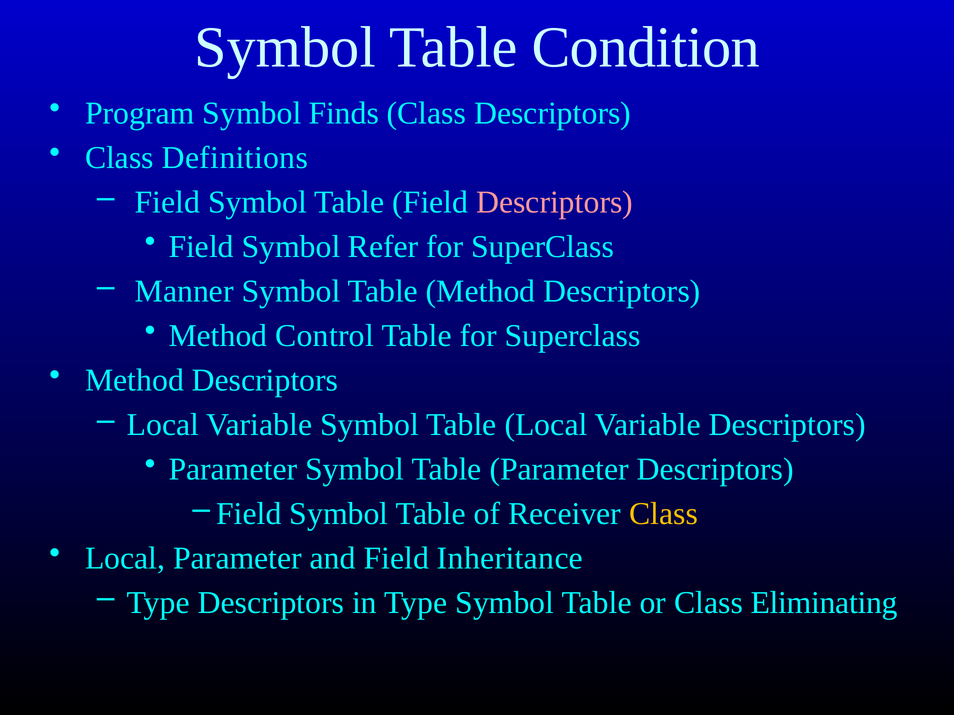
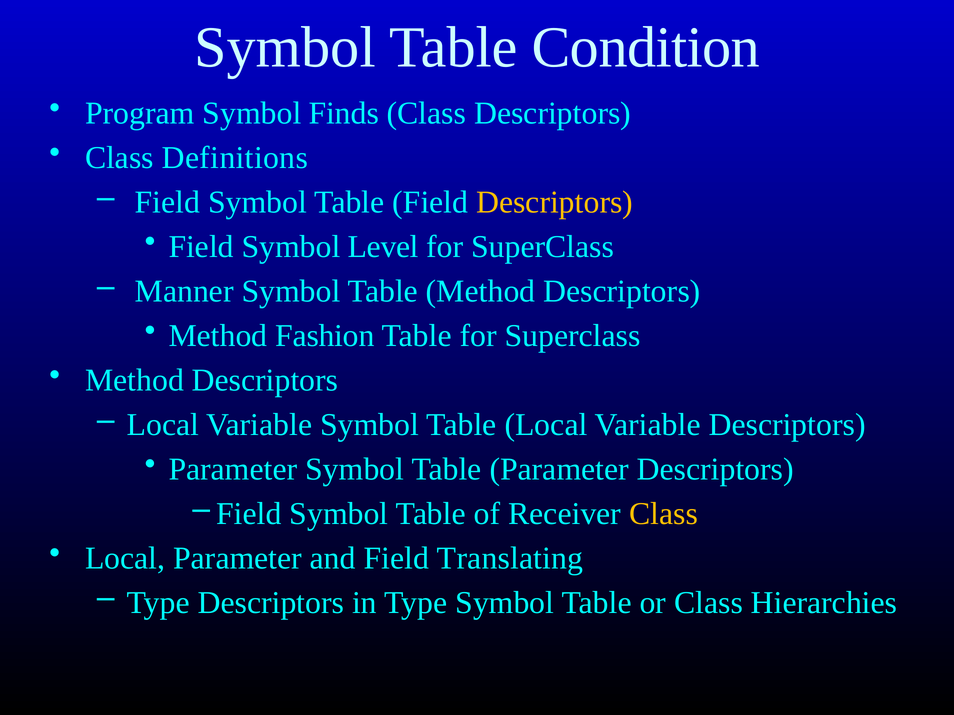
Descriptors colour: pink -> yellow (555, 203)
Refer: Refer -> Level (383, 247)
Control: Control -> Fashion (325, 336)
Inheritance: Inheritance -> Translating (510, 559)
Eliminating: Eliminating -> Hierarchies (824, 603)
